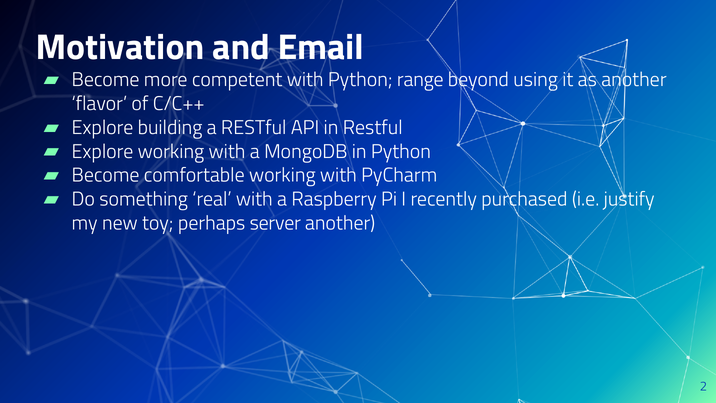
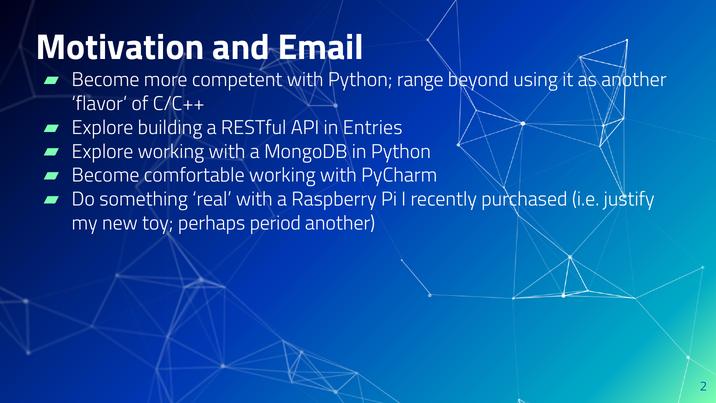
in Restful: Restful -> Entries (373, 127)
server: server -> period (275, 223)
